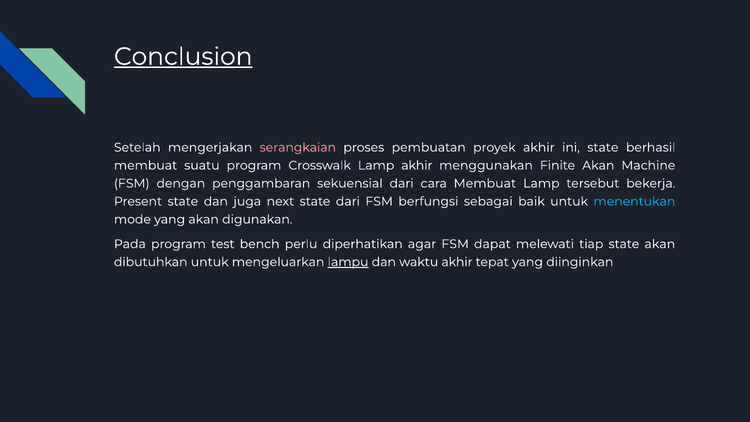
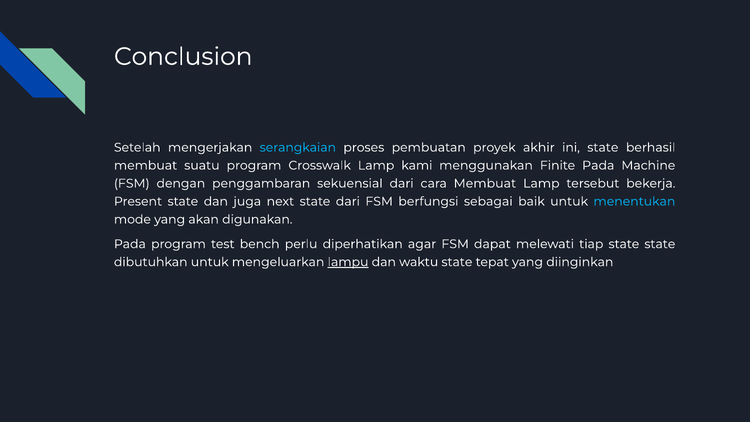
Conclusion underline: present -> none (183, 57)
serangkaian colour: pink -> light blue (298, 147)
Lamp akhir: akhir -> kami (417, 165)
Finite Akan: Akan -> Pada (598, 165)
state akan: akan -> state (660, 244)
waktu akhir: akhir -> state (457, 262)
